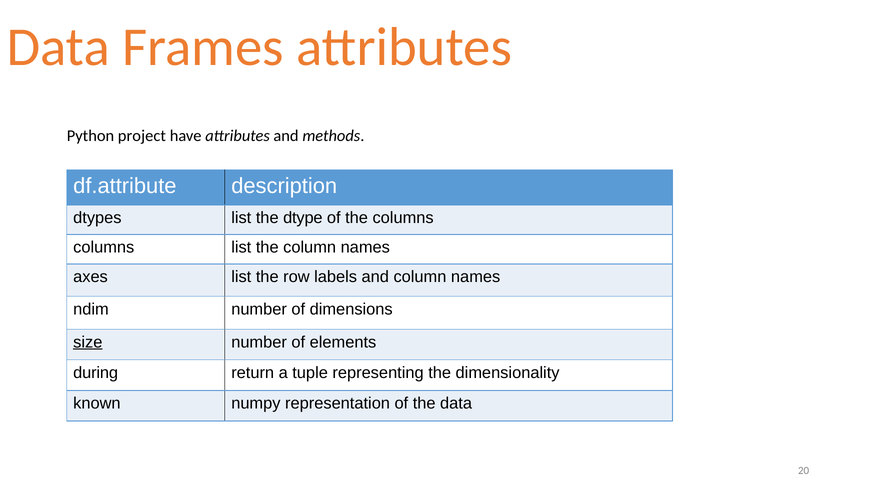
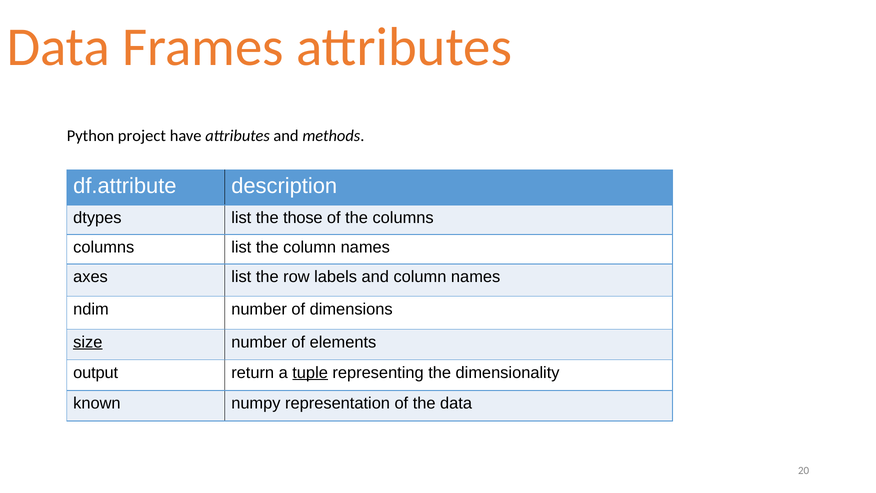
dtype: dtype -> those (303, 218)
during: during -> output (96, 372)
tuple underline: none -> present (310, 372)
